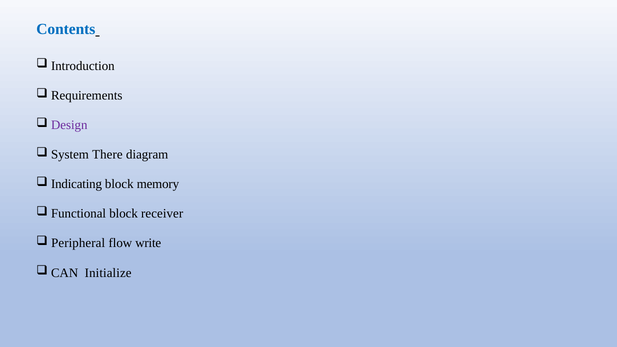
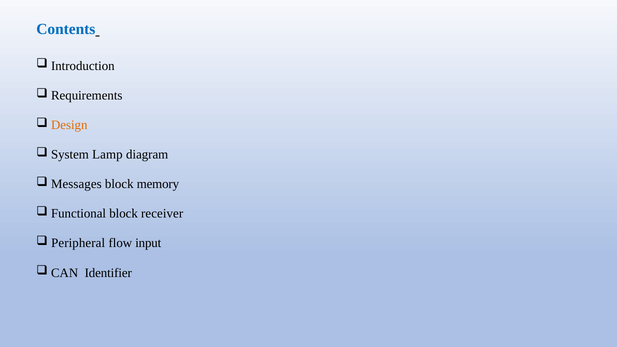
Design colour: purple -> orange (69, 125)
There: There -> Lamp (107, 155)
Indicating: Indicating -> Messages (76, 184)
write: write -> input (148, 243)
Initialize: Initialize -> Identifier (108, 273)
